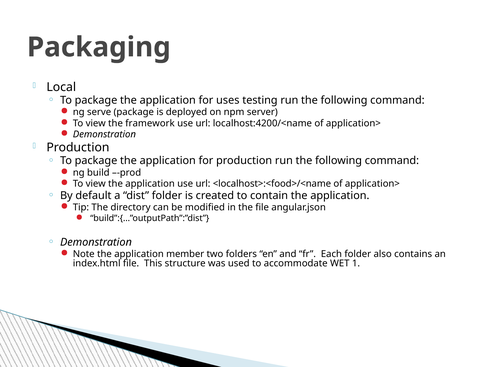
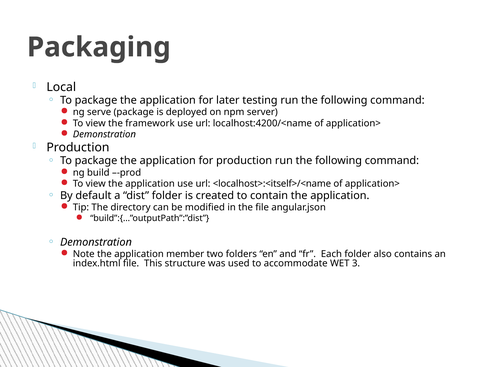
uses: uses -> later (228, 100)
<localhost>:<food>/<name: <localhost>:<food>/<name -> <localhost>:<itself>/<name (272, 184)
1: 1 -> 3 (356, 263)
